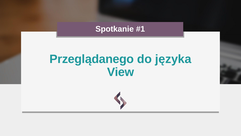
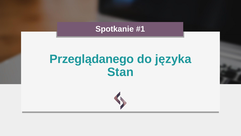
View: View -> Stan (120, 72)
